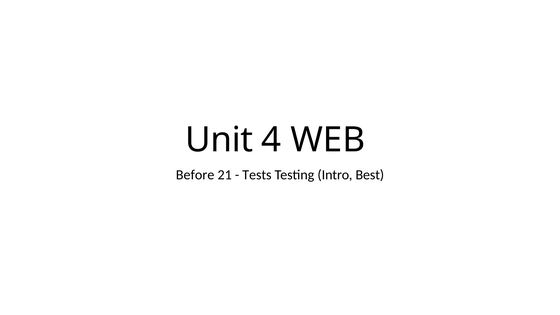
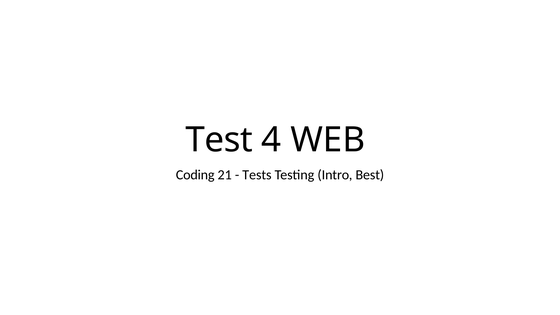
Unit: Unit -> Test (219, 140)
Before: Before -> Coding (195, 175)
